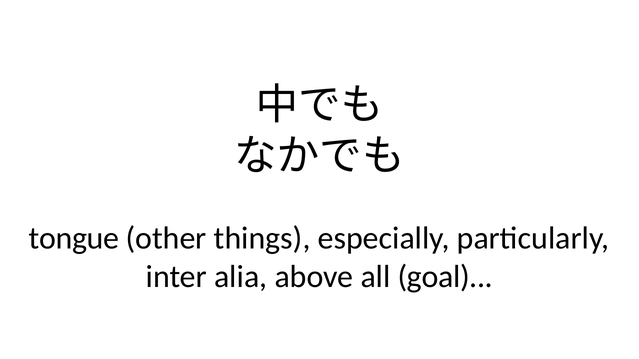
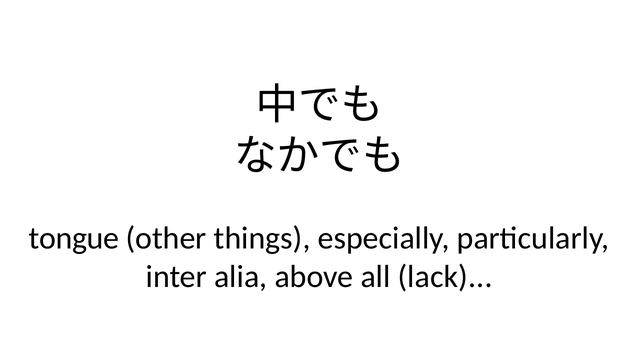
goal: goal -> lack (445, 277)
